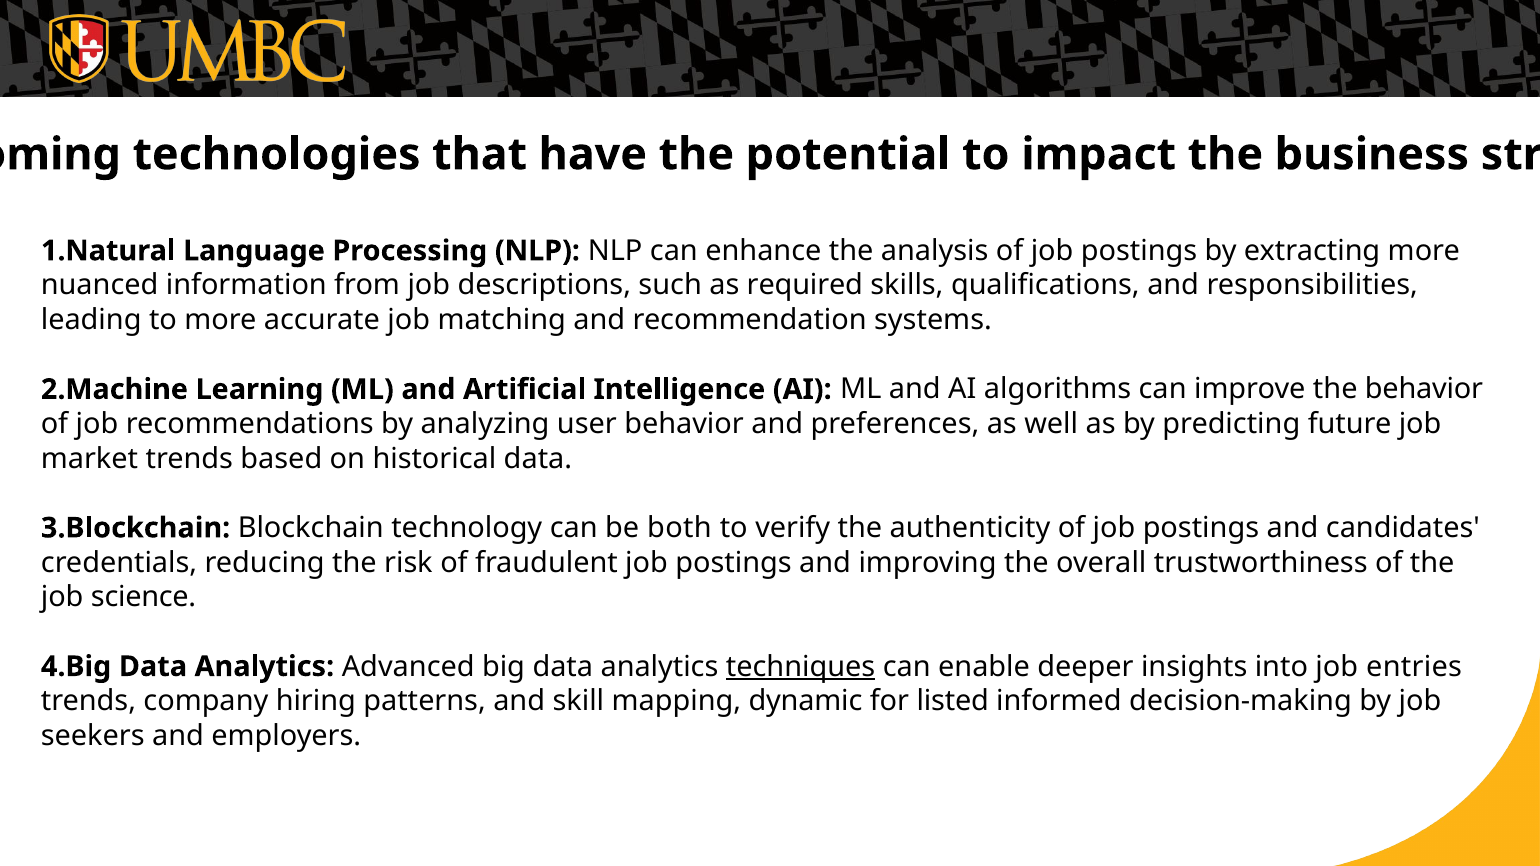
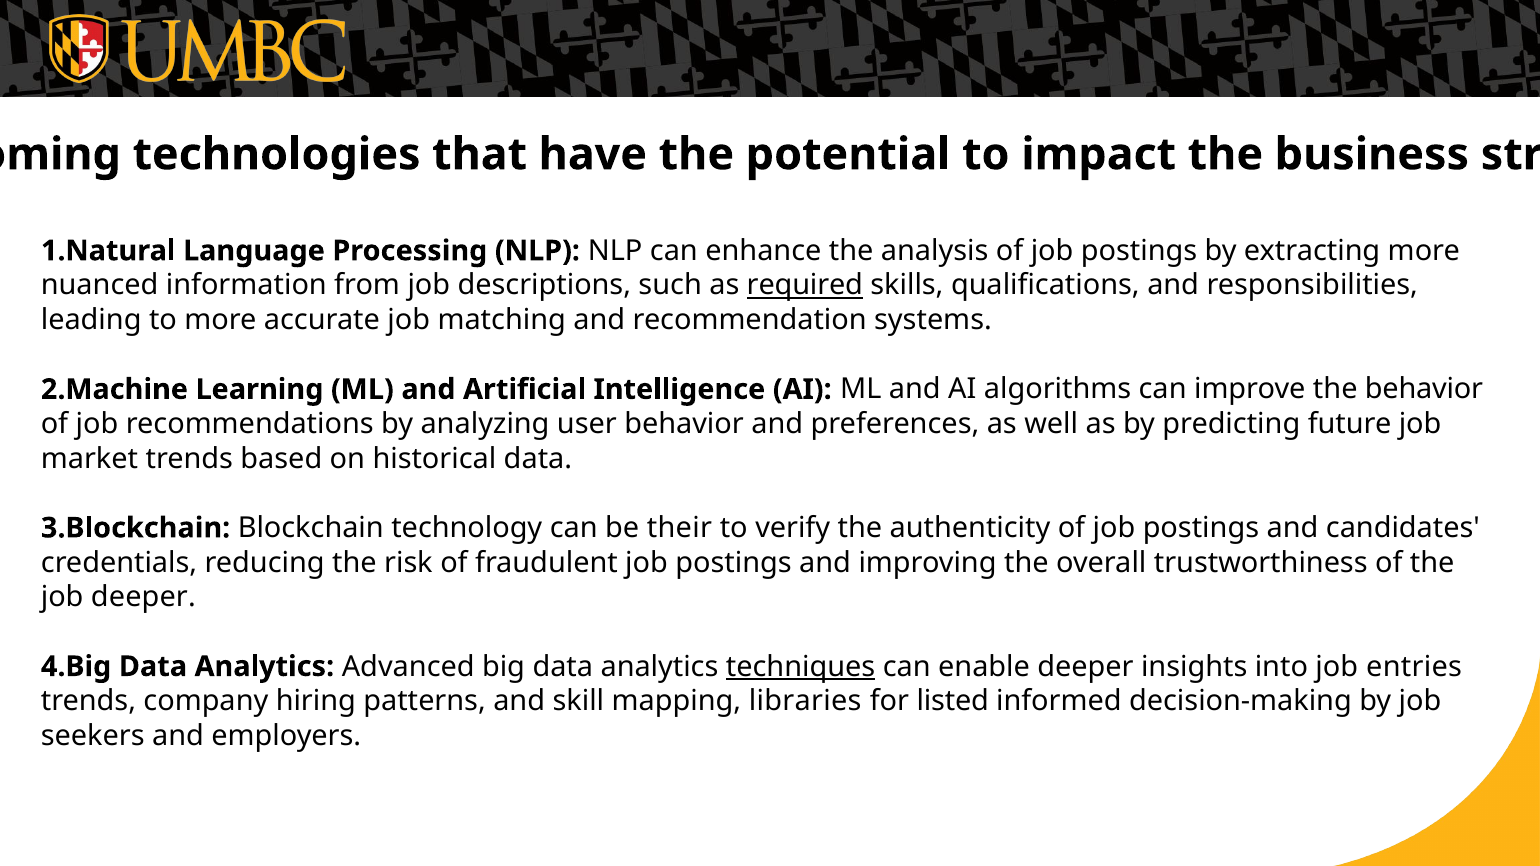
required underline: none -> present (805, 286)
both: both -> their (679, 528)
job science: science -> deeper (143, 597)
dynamic: dynamic -> libraries (805, 701)
